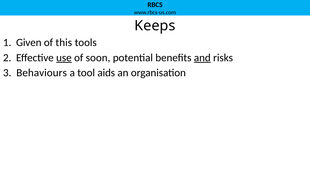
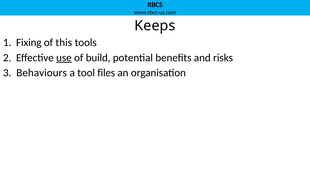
Given: Given -> Fixing (29, 43)
soon: soon -> build (98, 58)
and underline: present -> none (202, 58)
aids: aids -> files (106, 73)
